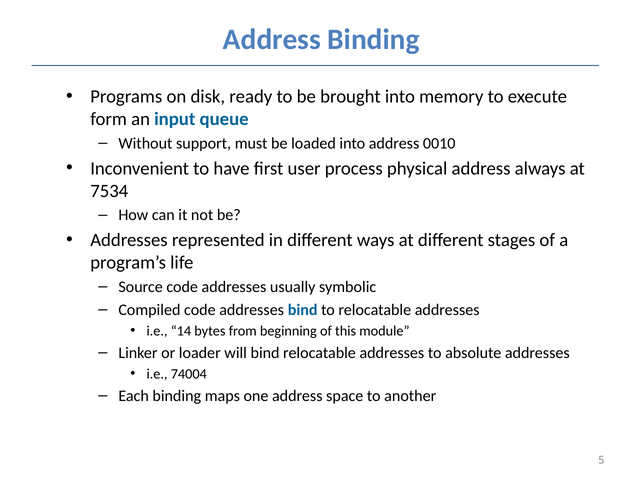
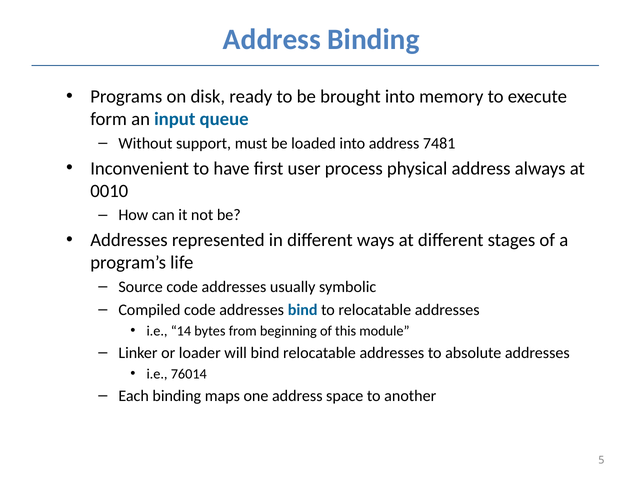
0010: 0010 -> 7481 (439, 143)
7534: 7534 -> 0010 (109, 191)
74004: 74004 -> 76014 (189, 373)
